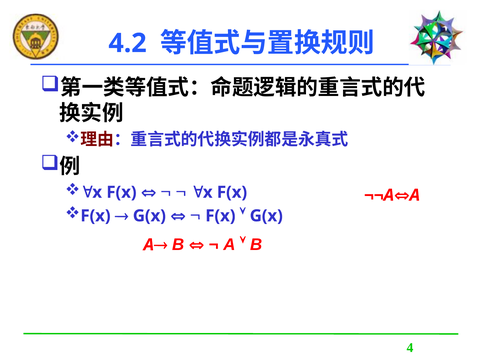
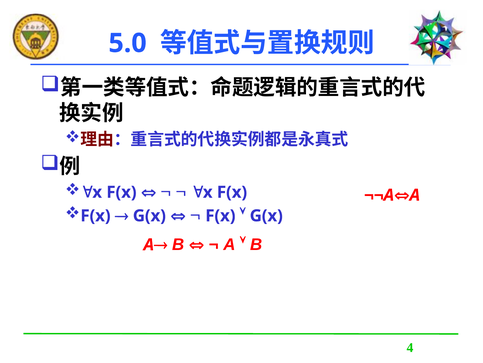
4.2: 4.2 -> 5.0 (128, 43)
